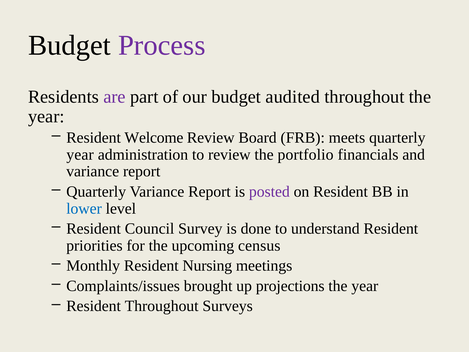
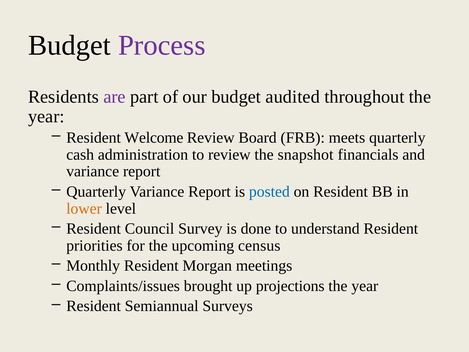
year: year -> cash (80, 154)
portfolio: portfolio -> snapshot (306, 154)
posted colour: purple -> blue (269, 192)
lower colour: blue -> orange (84, 208)
Nursing: Nursing -> Morgan (207, 266)
Resident Throughout: Throughout -> Semiannual (162, 306)
